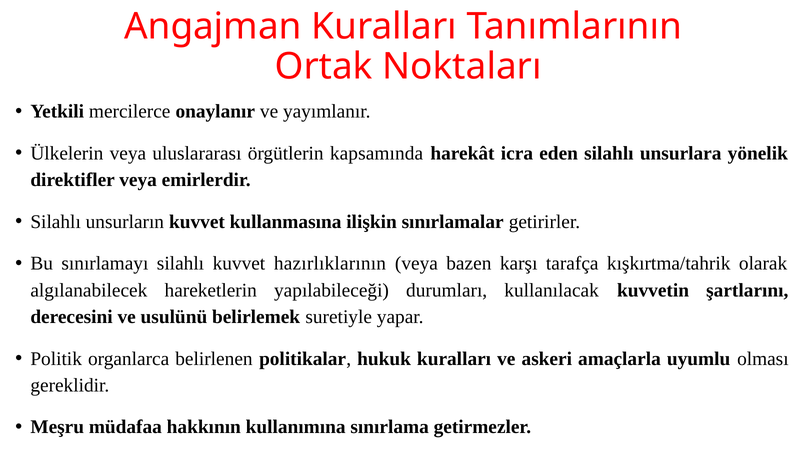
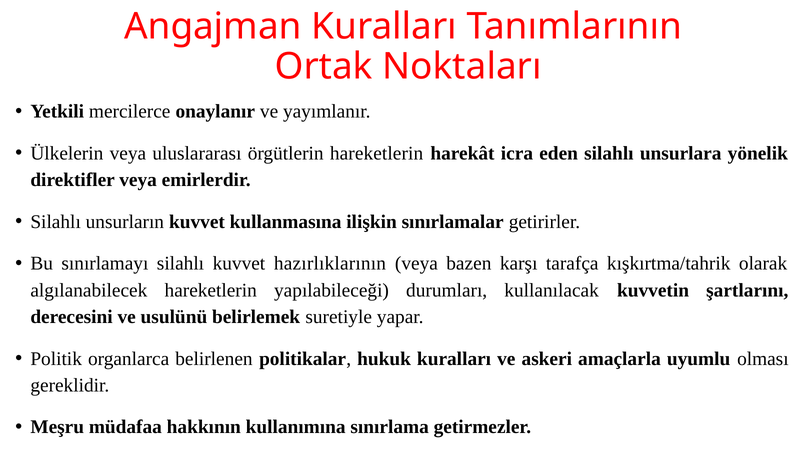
örgütlerin kapsamında: kapsamında -> hareketlerin (377, 153)
